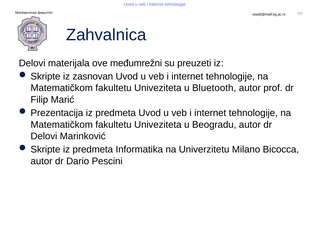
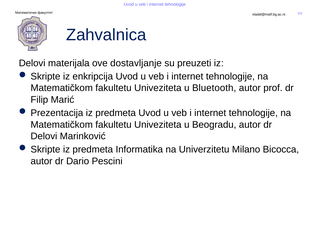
međumrežni: međumrežni -> dostavljanje (136, 63)
zasnovan: zasnovan -> enkripcija (93, 76)
